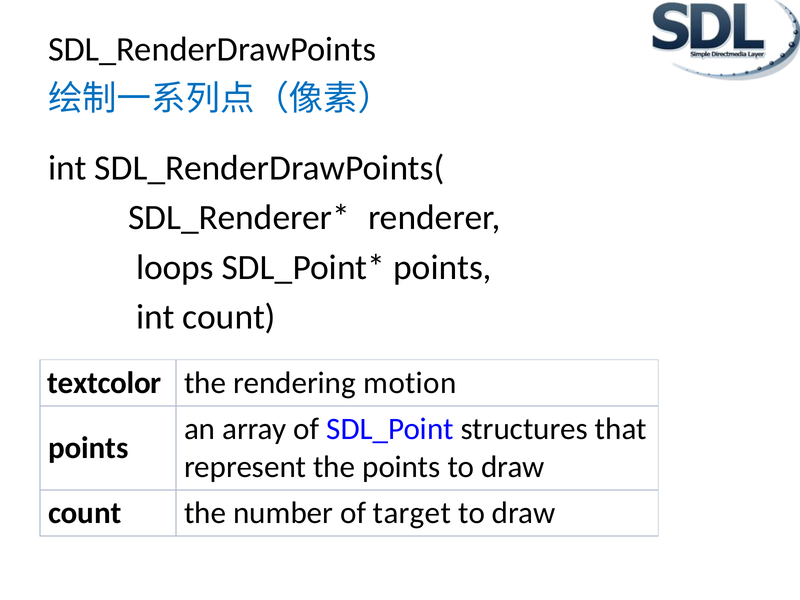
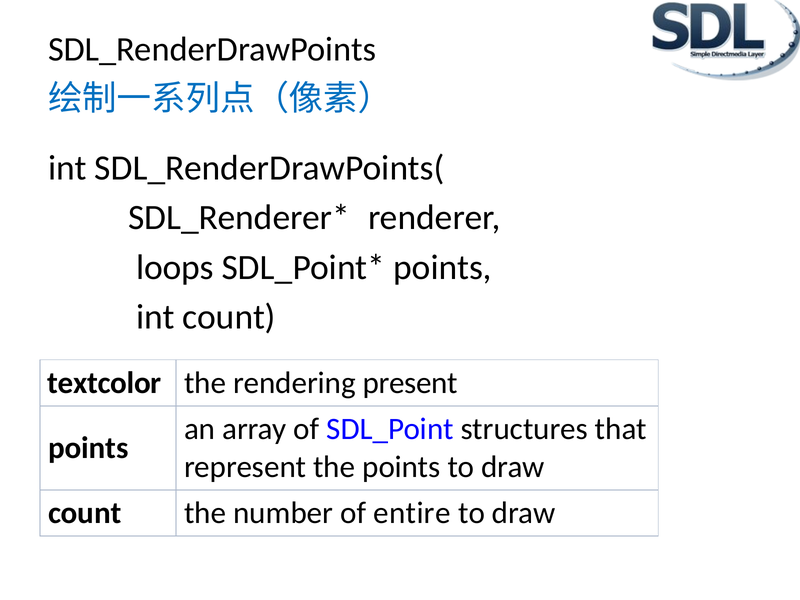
motion: motion -> present (410, 383)
target: target -> entire (412, 513)
